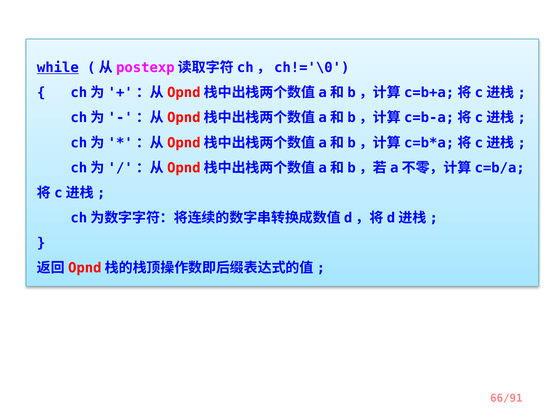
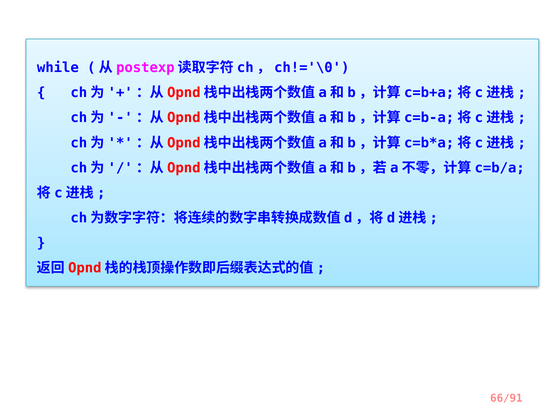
while underline: present -> none (58, 68)
